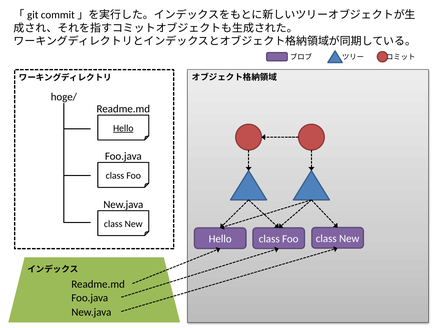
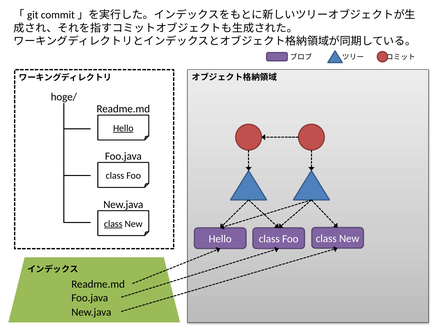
class underline: none -> present (113, 224)
